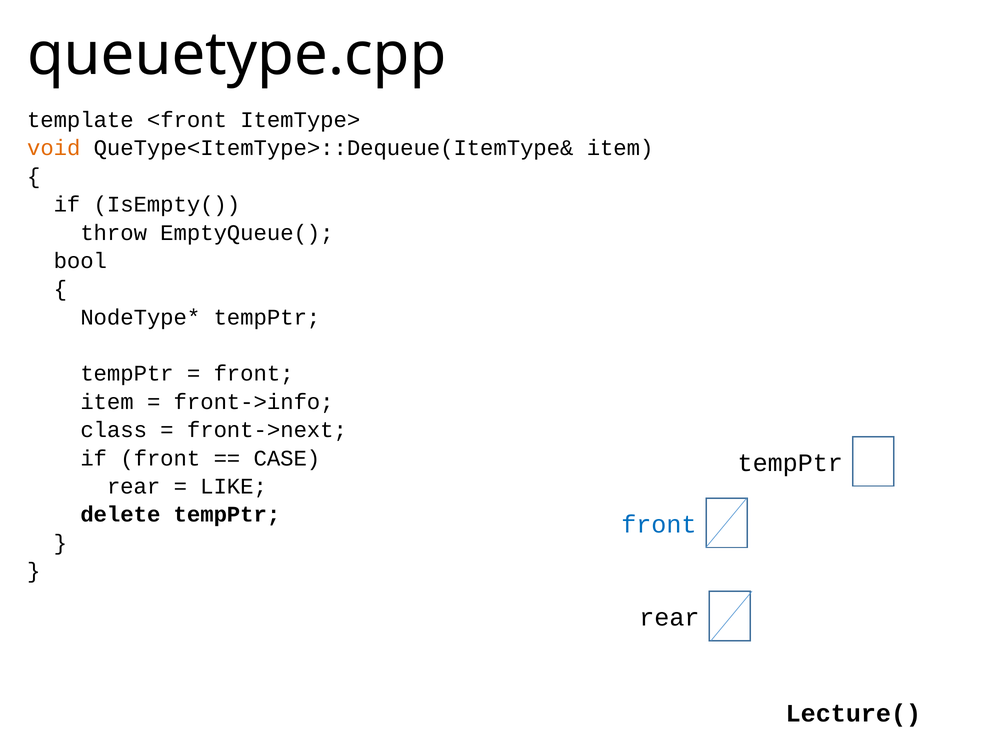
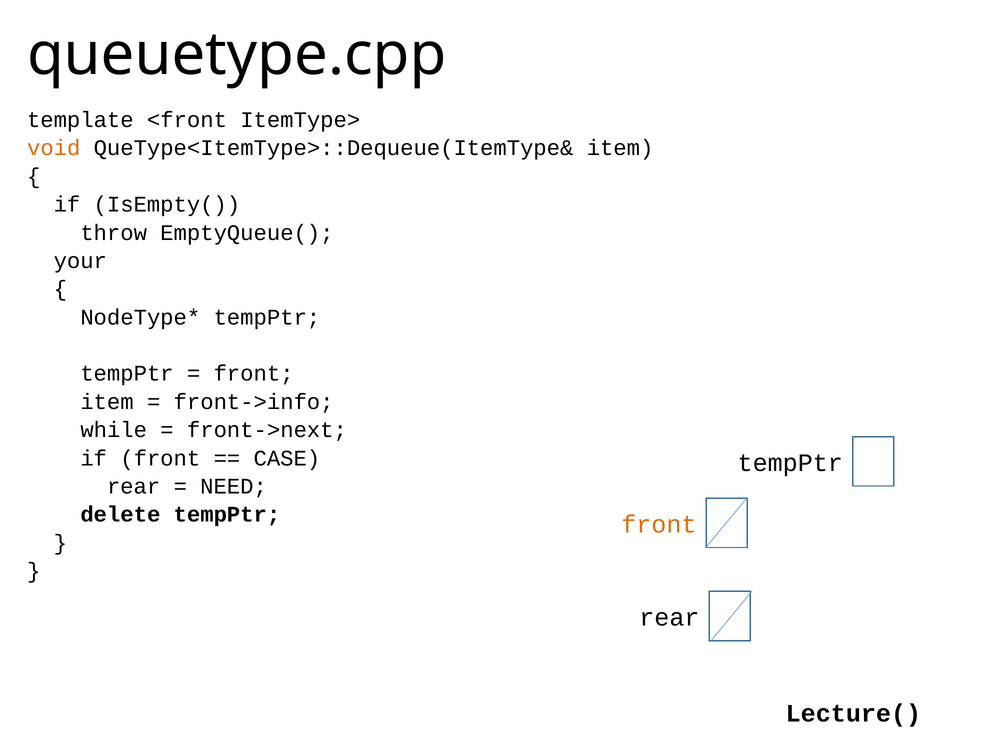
bool: bool -> your (80, 261)
class: class -> while (114, 430)
LIKE: LIKE -> NEED (234, 487)
front colour: blue -> orange (659, 525)
